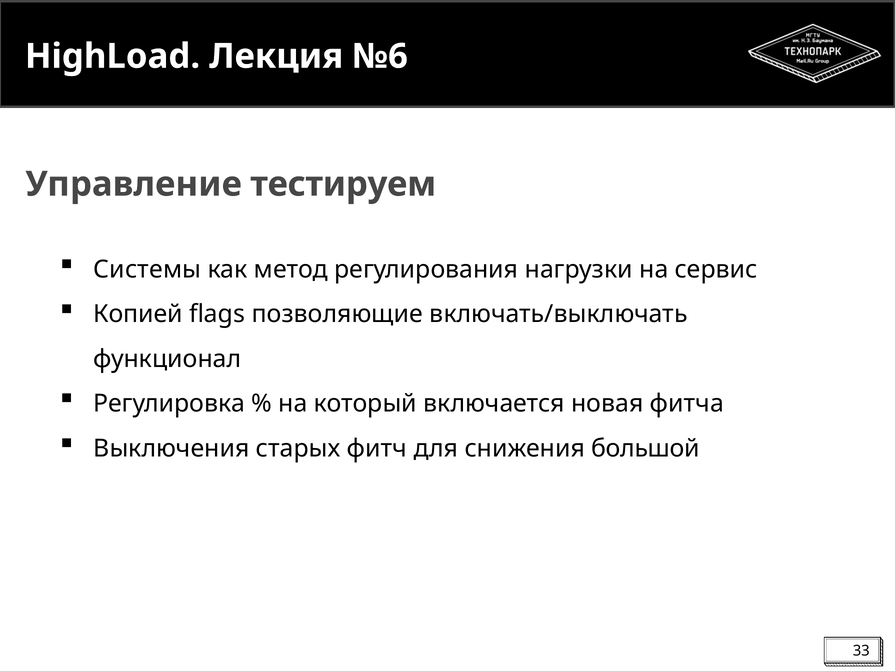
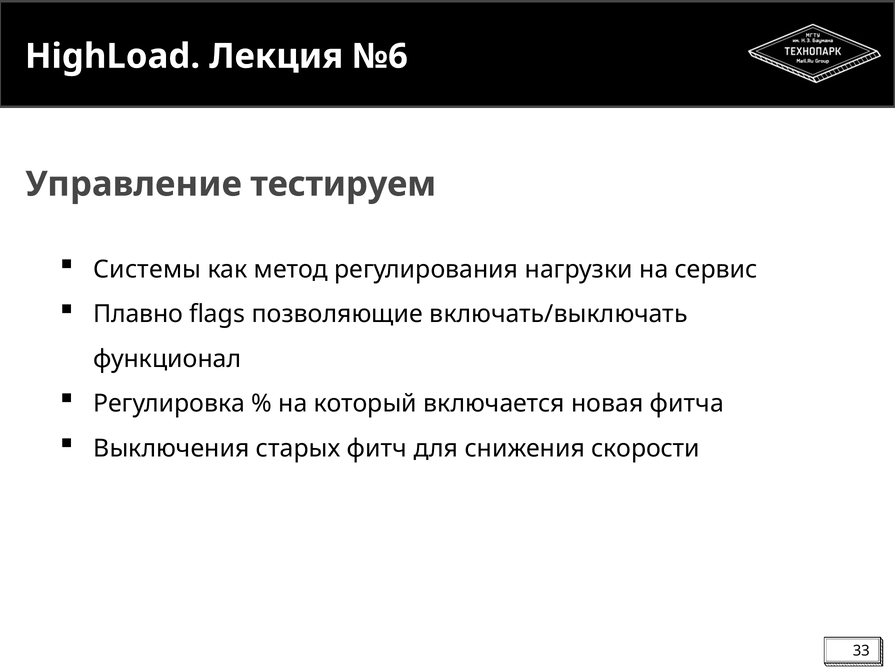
Копией: Копией -> Плавно (138, 314)
большой: большой -> скорости (645, 449)
